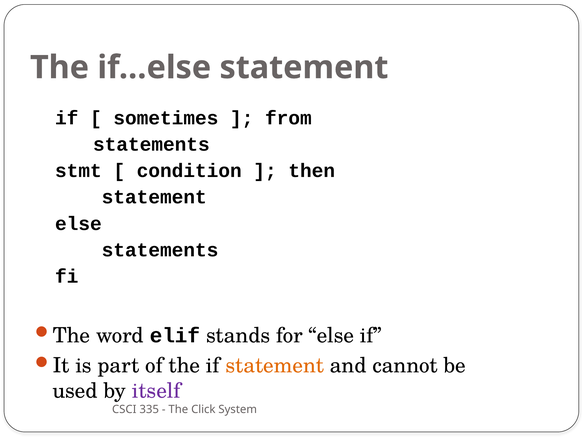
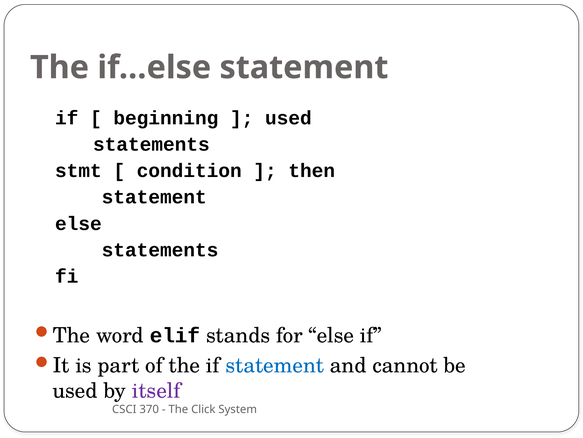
sometimes: sometimes -> beginning (166, 118)
from: from -> used (289, 118)
statement colour: orange -> blue (275, 365)
335: 335 -> 370 (149, 409)
